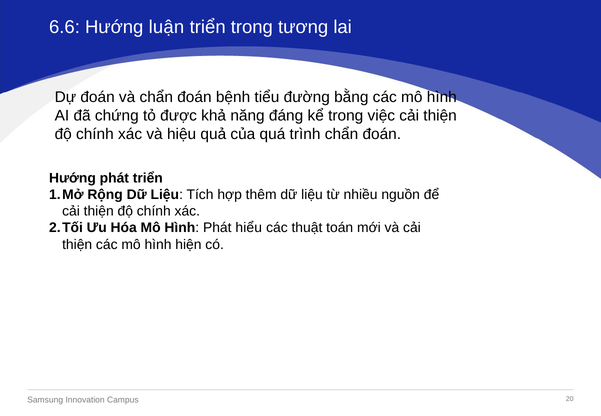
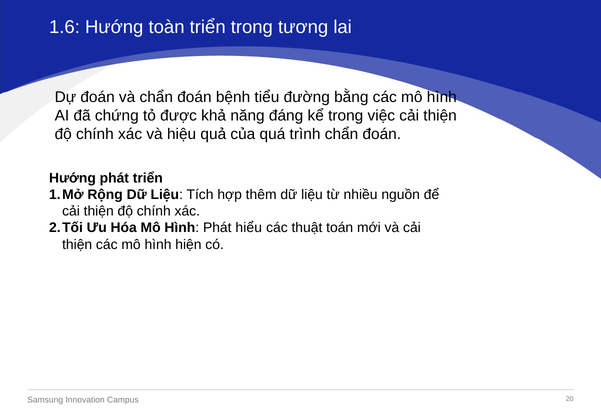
6.6: 6.6 -> 1.6 (64, 27)
luận: luận -> toàn (167, 27)
